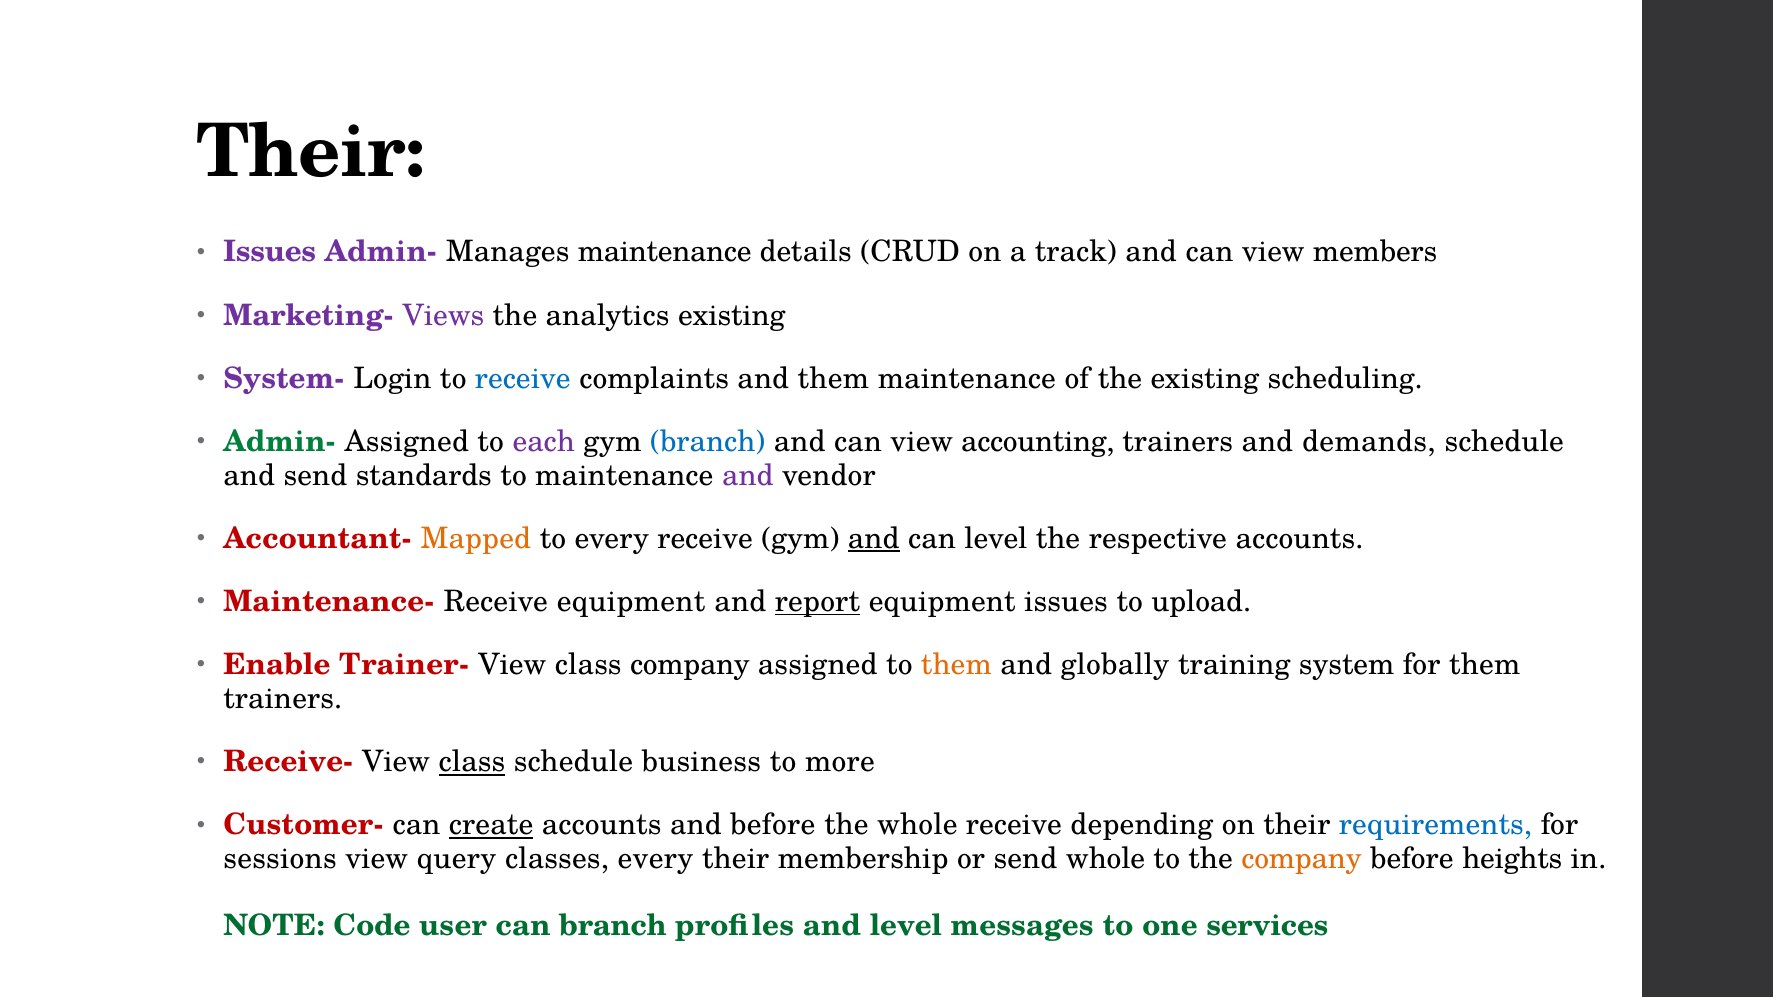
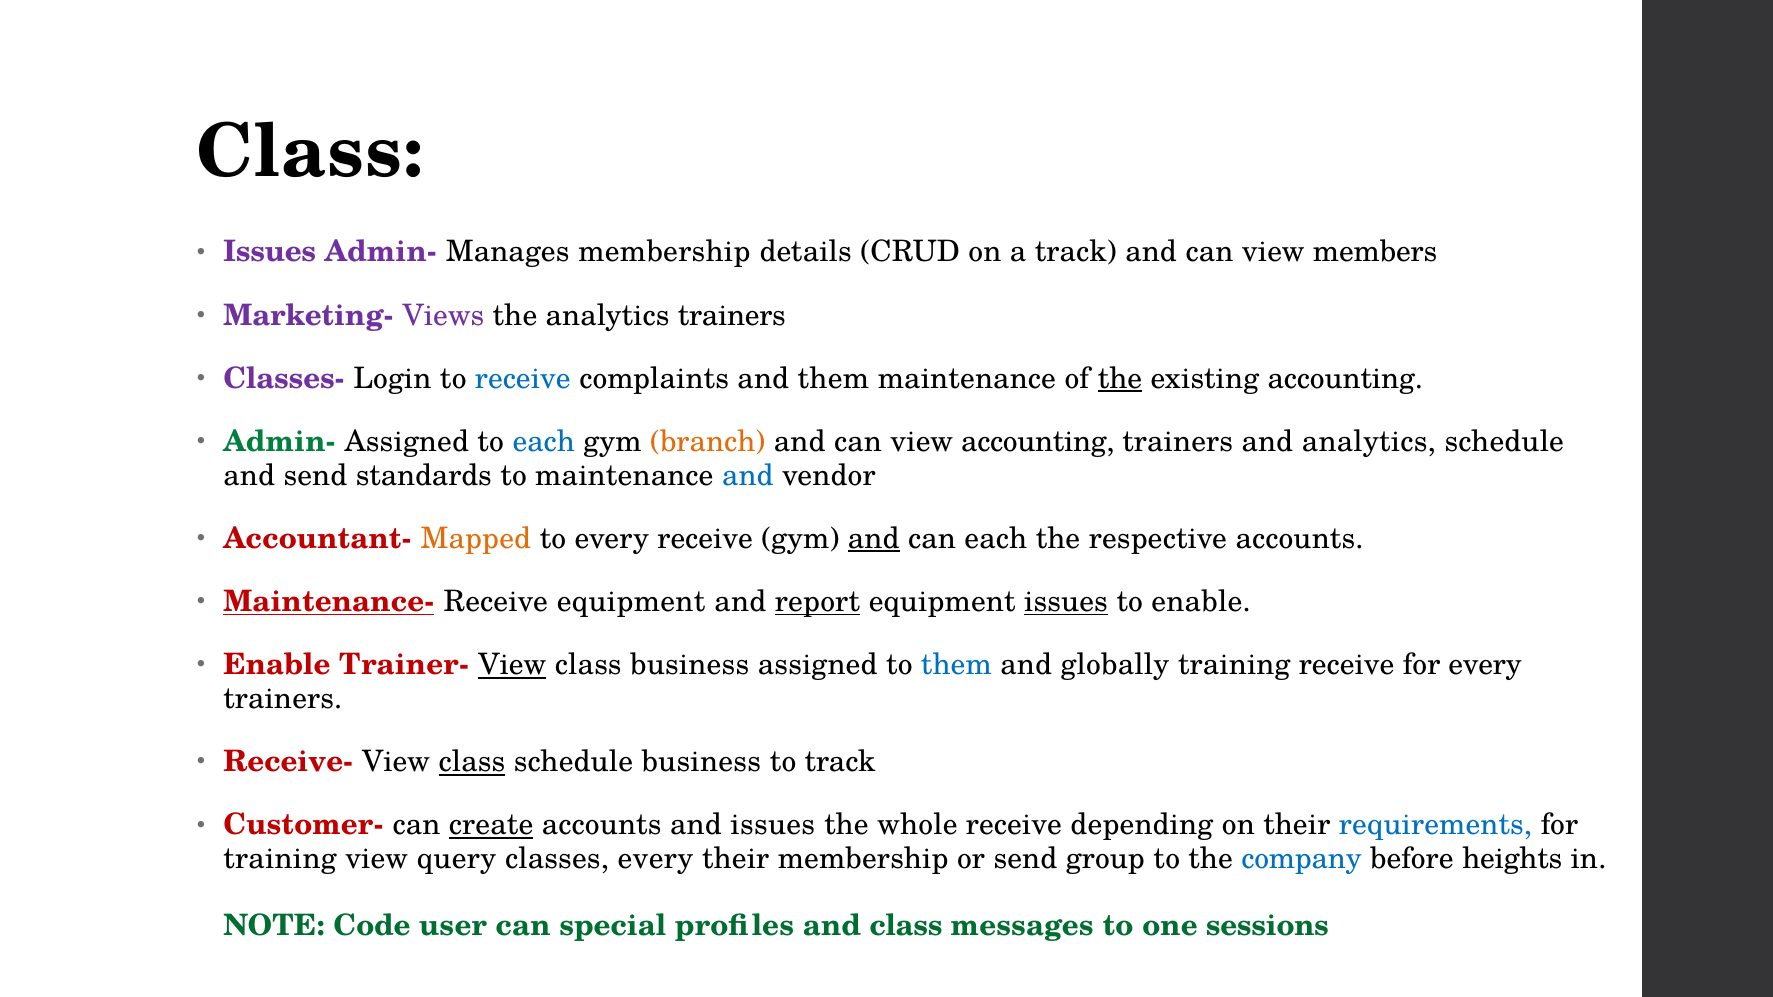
Their: Their -> Class (310, 152)
Manages maintenance: maintenance -> membership (664, 252)
analytics existing: existing -> trainers (732, 315)
System-: System- -> Classes- (284, 379)
the underline: none -> present (1120, 379)
existing scheduling: scheduling -> accounting (1345, 379)
each colour: purple -> blue (544, 442)
branch colour: blue -> orange (708, 442)
and demands: demands -> analytics (1369, 442)
and colour: purple -> blue (748, 476)
can level: level -> each (996, 539)
Maintenance- underline: none -> present (329, 602)
issues underline: none -> present (1066, 602)
to upload: upload -> enable (1201, 602)
View underline: none -> present (512, 665)
class company: company -> business (690, 665)
them colour: orange -> blue (956, 665)
training system: system -> receive (1347, 665)
for them: them -> every (1485, 665)
to more: more -> track (840, 762)
and before: before -> issues (773, 825)
sessions: sessions -> training (280, 859)
send whole: whole -> group (1105, 859)
company colour: orange -> blue (1302, 859)
can branch: branch -> special (613, 926)
and level: level -> class (906, 926)
services: services -> sessions (1267, 926)
